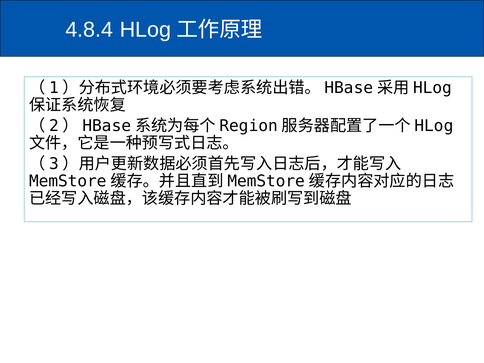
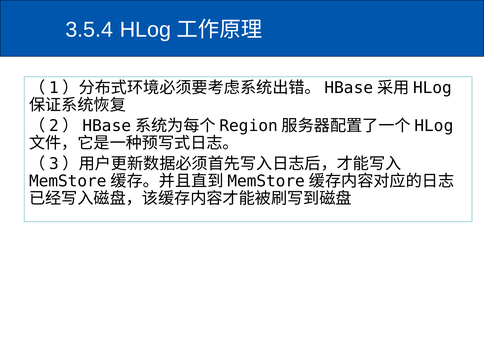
4.8.4: 4.8.4 -> 3.5.4 (89, 30)
